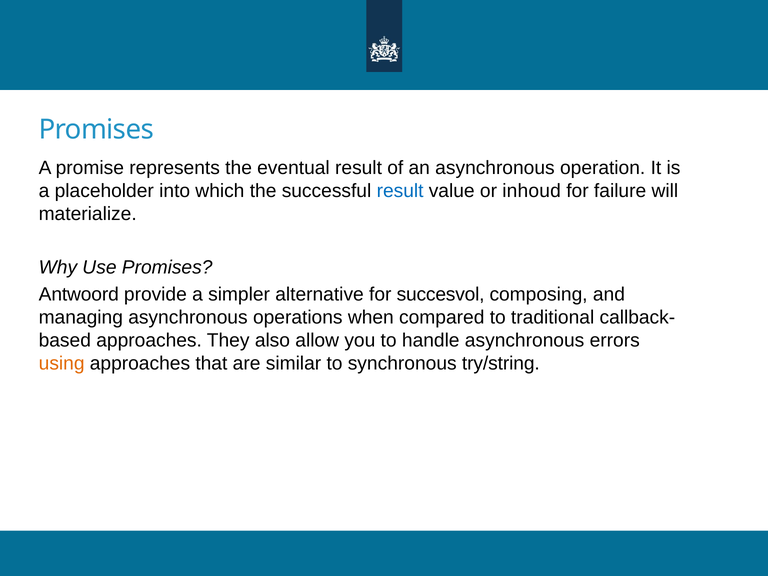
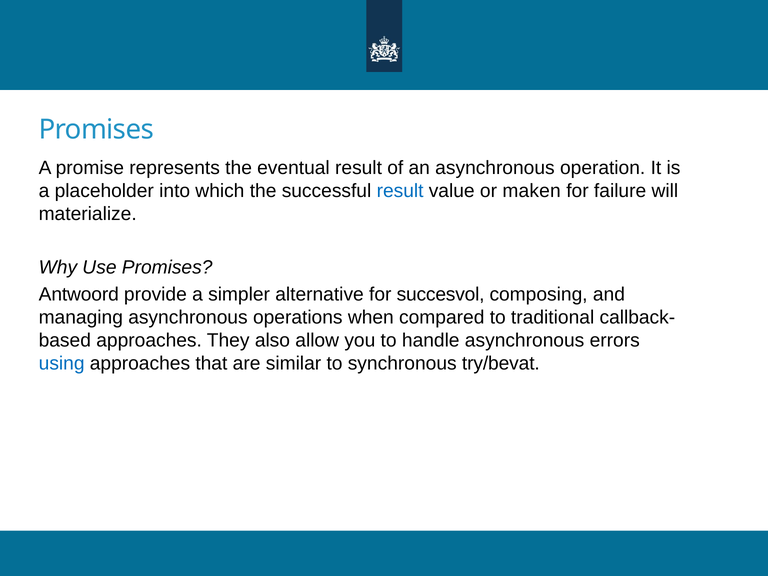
inhoud: inhoud -> maken (532, 191)
using colour: orange -> blue (62, 364)
try/string: try/string -> try/bevat (501, 364)
